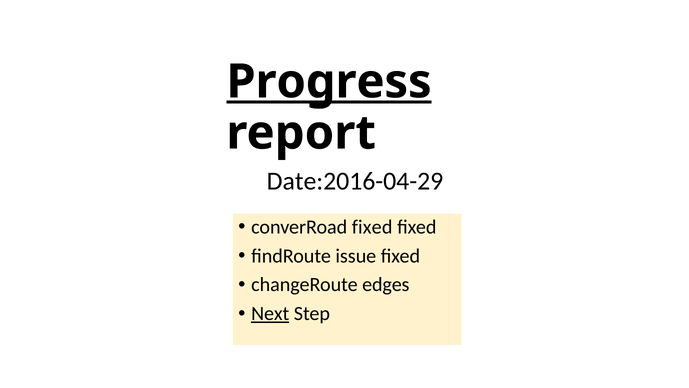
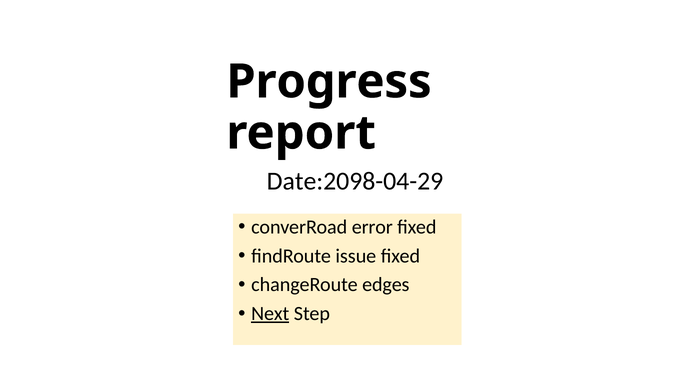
Progress underline: present -> none (329, 82)
Date:2016-04-29: Date:2016-04-29 -> Date:2098-04-29 (355, 181)
converRoad fixed: fixed -> error (372, 227)
